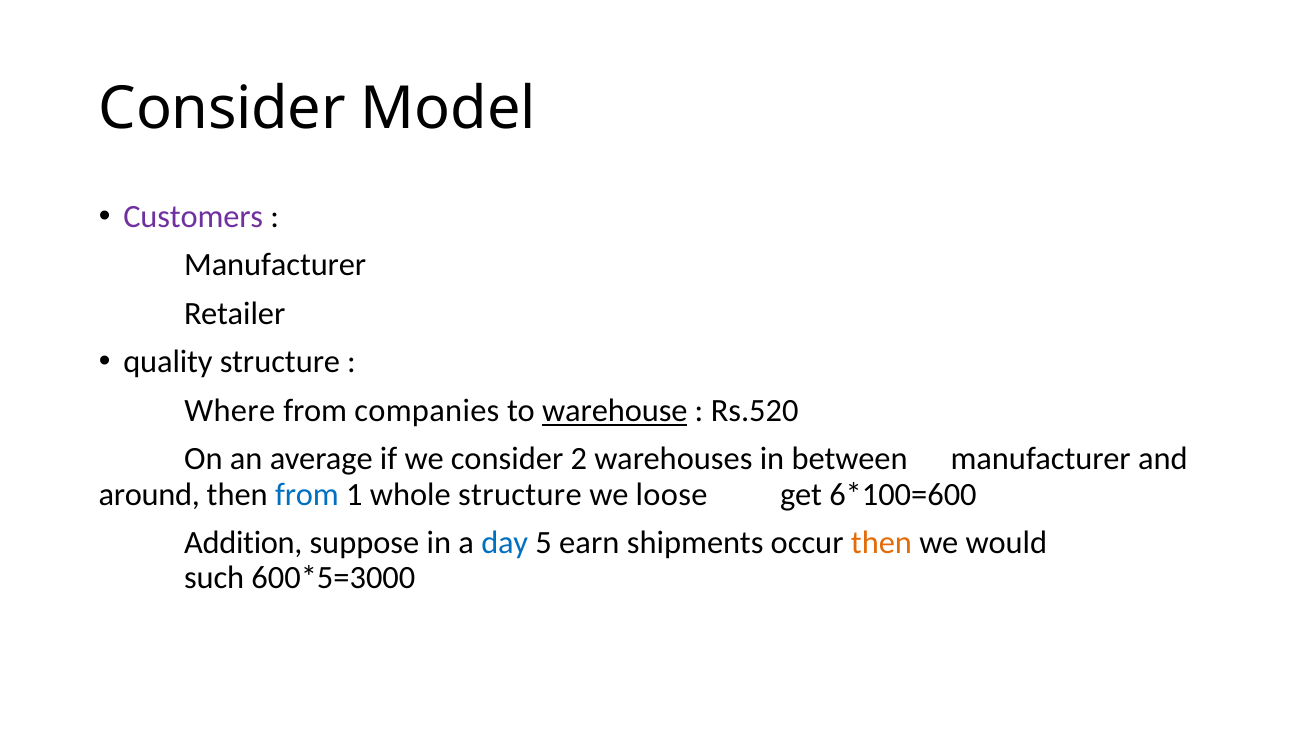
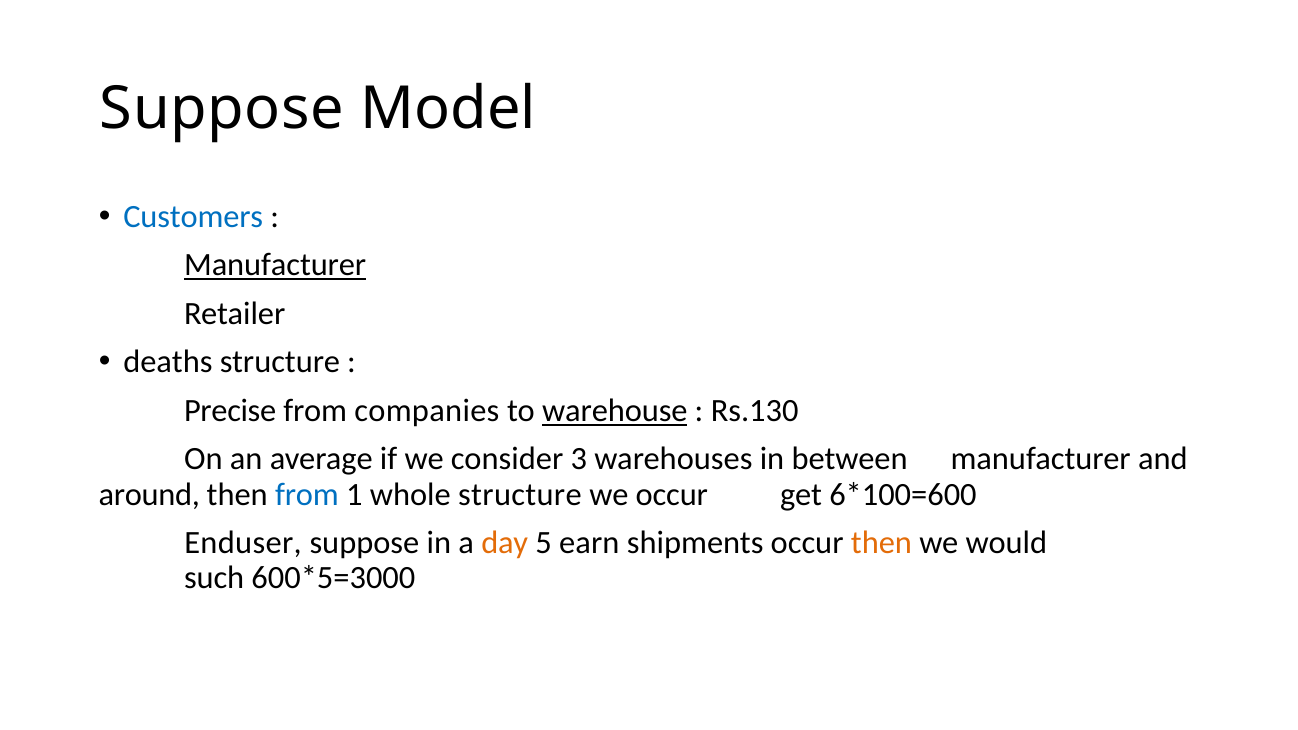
Consider: Consider -> Suppose (222, 109)
Customers colour: purple -> blue (193, 217)
Manufacturer underline: none -> present (275, 265)
quality: quality -> deaths (168, 362)
Where: Where -> Precise (230, 411)
Rs.520: Rs.520 -> Rs.130 (755, 411)
2: 2 -> 3 (579, 459)
we loose: loose -> occur (672, 494)
Addition: Addition -> Enduser (243, 543)
day colour: blue -> orange (505, 543)
